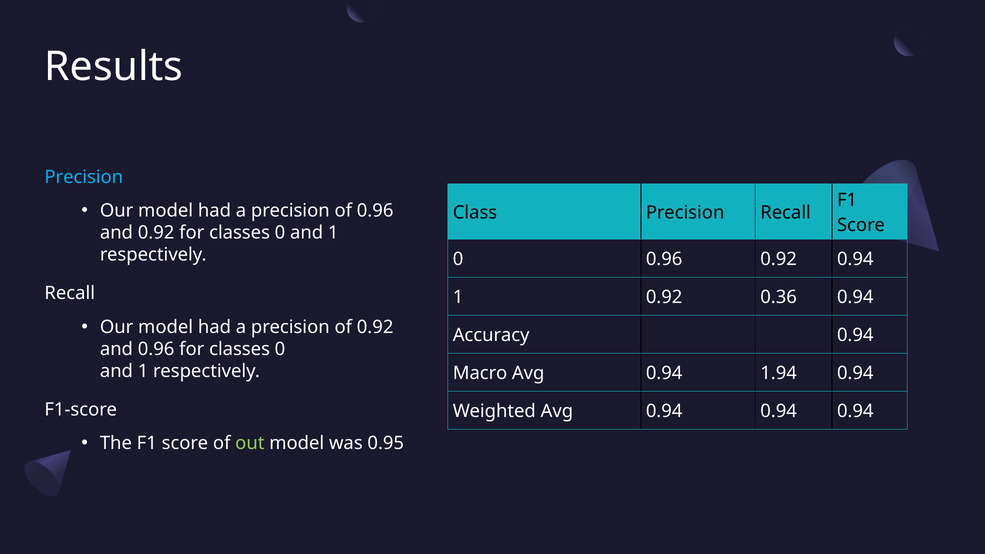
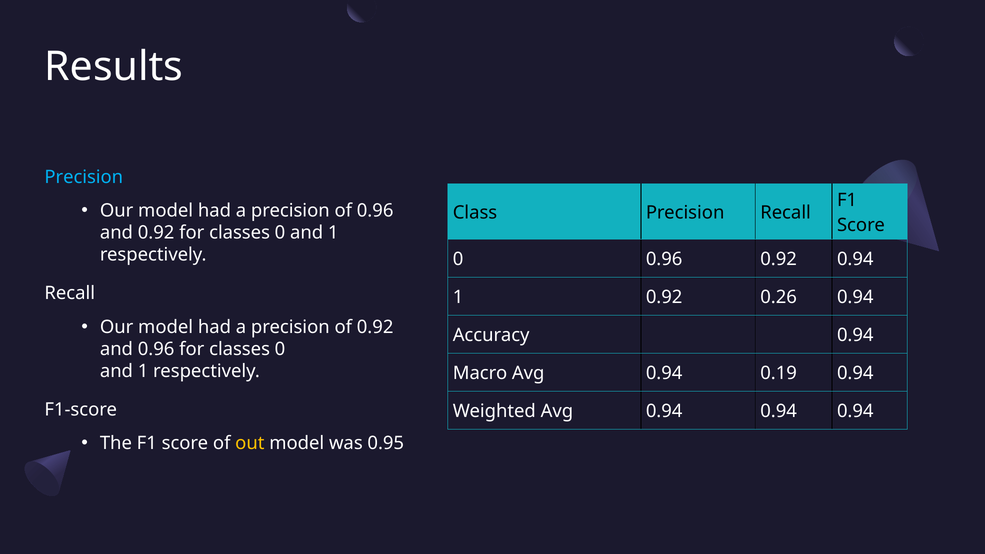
0.36: 0.36 -> 0.26 (779, 297)
1.94: 1.94 -> 0.19 (779, 373)
out colour: light green -> yellow (250, 443)
